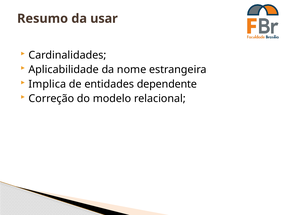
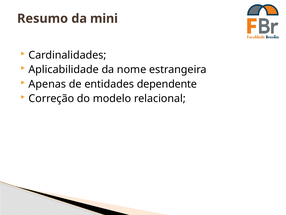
usar: usar -> mini (104, 19)
Implica: Implica -> Apenas (47, 84)
